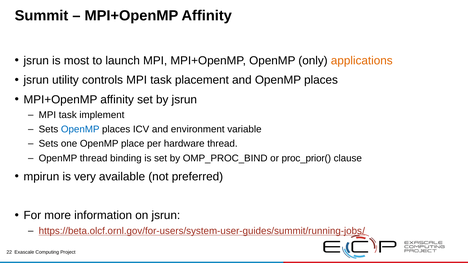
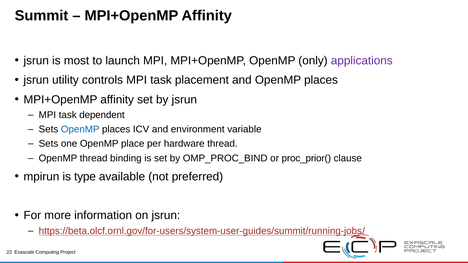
applications colour: orange -> purple (362, 61)
implement: implement -> dependent (102, 115)
very: very -> type (85, 177)
